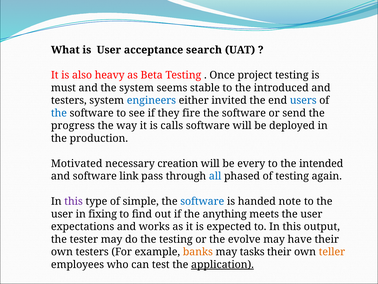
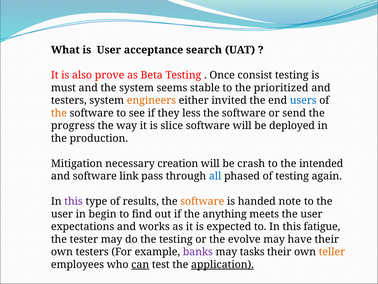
heavy: heavy -> prove (110, 75)
project: project -> consist (255, 75)
introduced: introduced -> prioritized (281, 88)
engineers colour: blue -> orange (151, 100)
the colour: blue -> orange (59, 113)
fire: fire -> less (191, 113)
calls: calls -> slice (172, 125)
Motivated: Motivated -> Mitigation (77, 163)
every: every -> crash (251, 163)
simple: simple -> results (141, 201)
software colour: blue -> orange (202, 201)
fixing: fixing -> begin (103, 214)
output: output -> fatigue (322, 226)
banks colour: orange -> purple (198, 252)
can underline: none -> present (140, 264)
